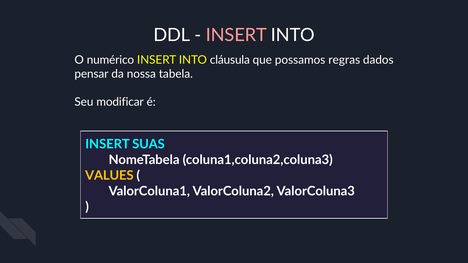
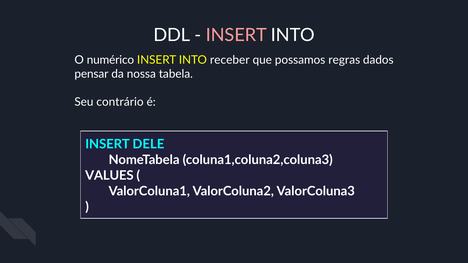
cláusula: cláusula -> receber (230, 60)
modificar: modificar -> contrário (120, 102)
SUAS: SUAS -> DELE (148, 145)
VALUES colour: yellow -> white (109, 176)
